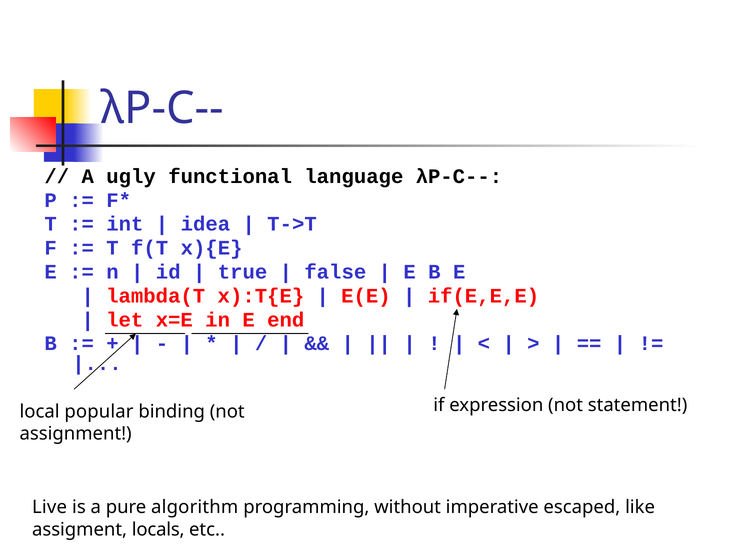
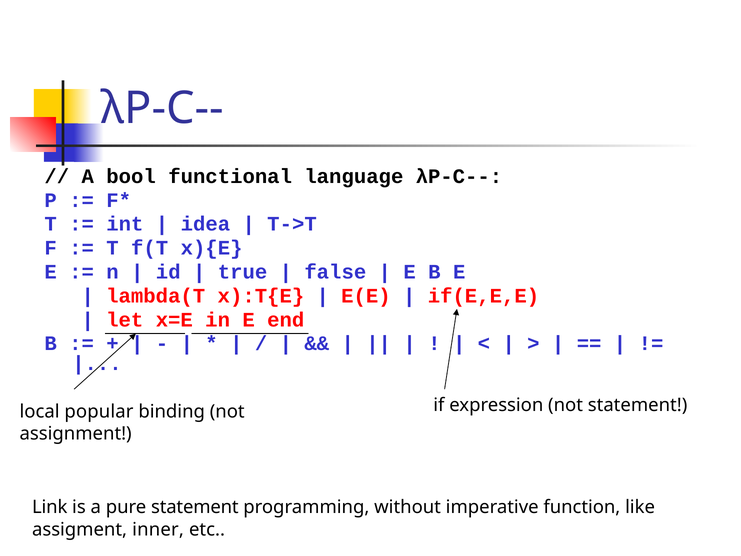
ugly: ugly -> bool (131, 176)
Live: Live -> Link (50, 507)
pure algorithm: algorithm -> statement (195, 507)
escaped: escaped -> function (582, 507)
locals: locals -> inner (158, 529)
